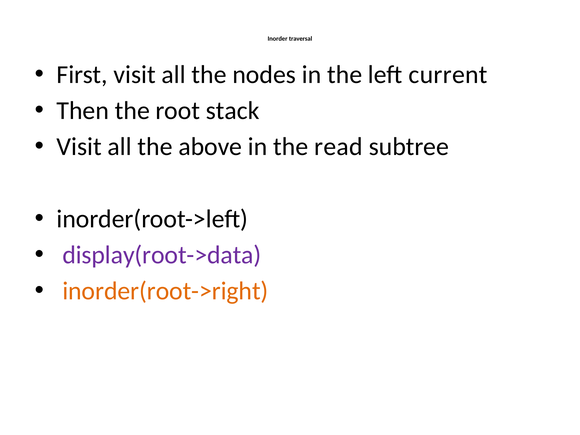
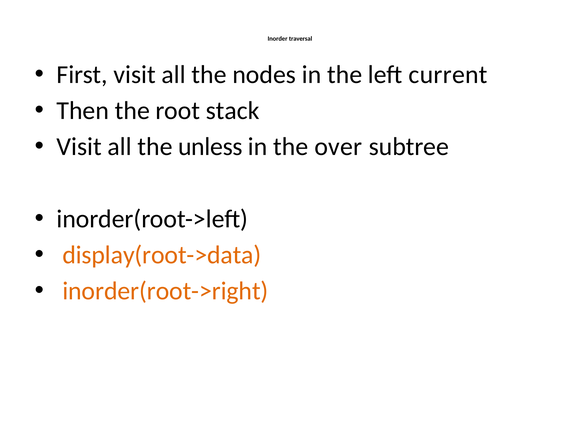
above: above -> unless (210, 147)
read: read -> over (338, 147)
display(root->data colour: purple -> orange (162, 255)
